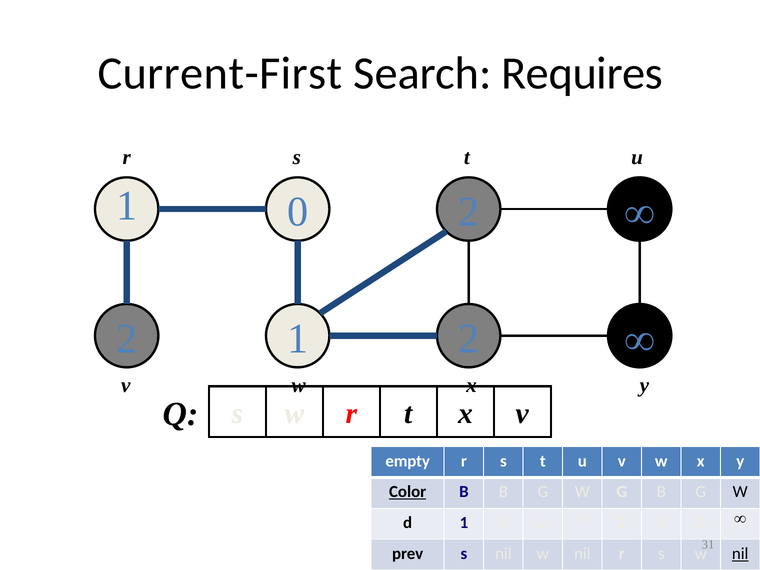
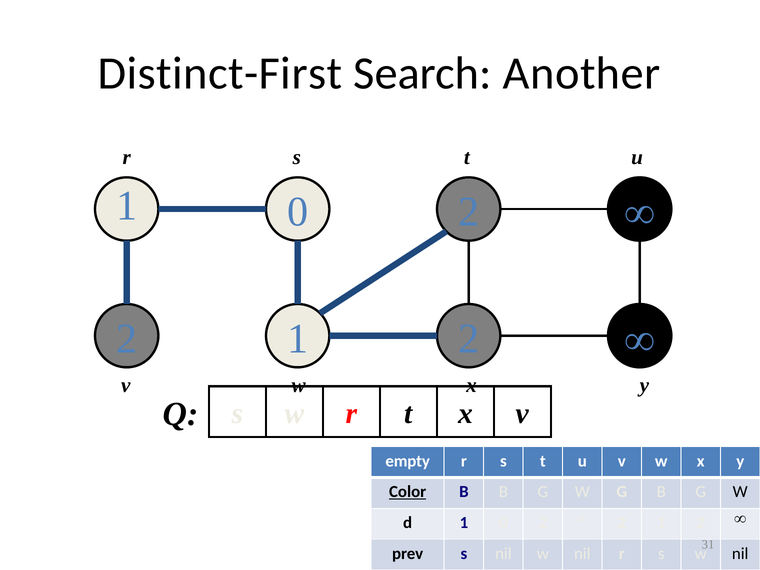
Current-First: Current-First -> Distinct-First (220, 74)
Requires: Requires -> Another (582, 74)
nil underline: present -> none (740, 554)
